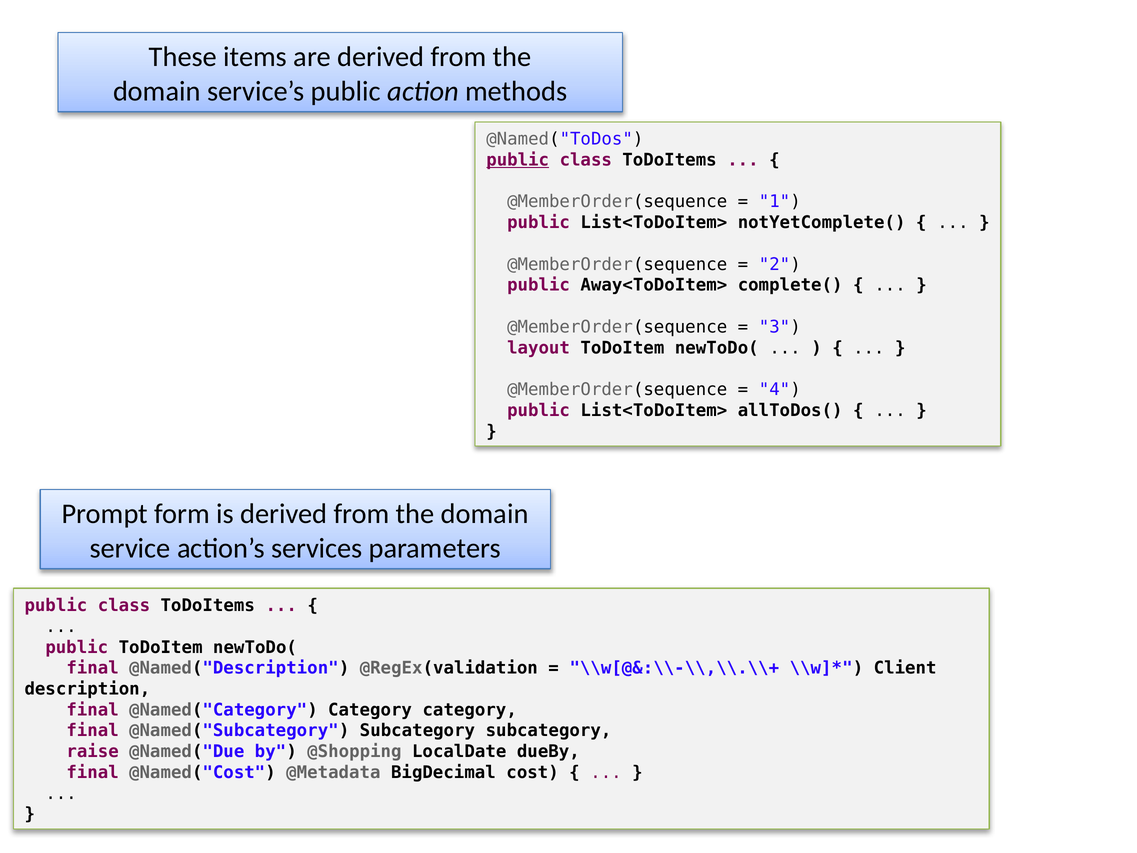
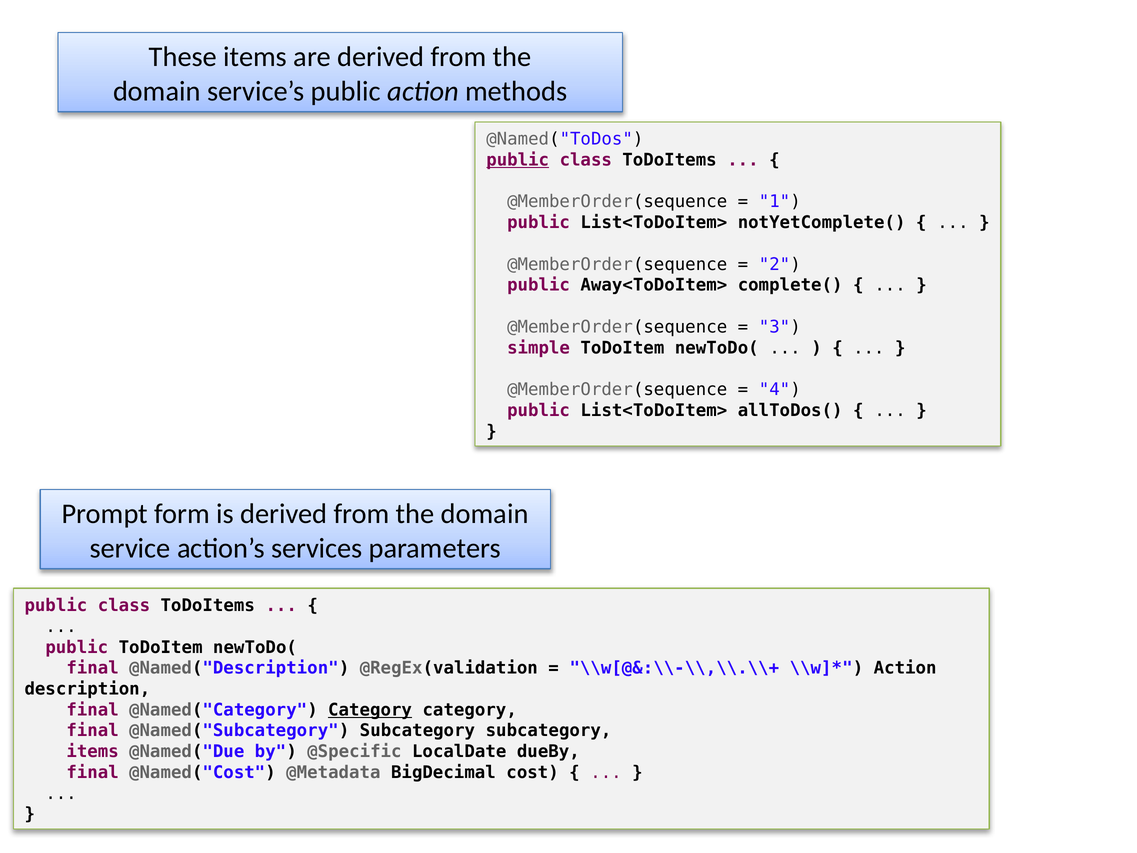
layout: layout -> simple (539, 348)
Client: Client -> Action (905, 668)
Category underline: none -> present (370, 710)
raise: raise -> items (93, 751)
@Shopping: @Shopping -> @Specific (354, 751)
